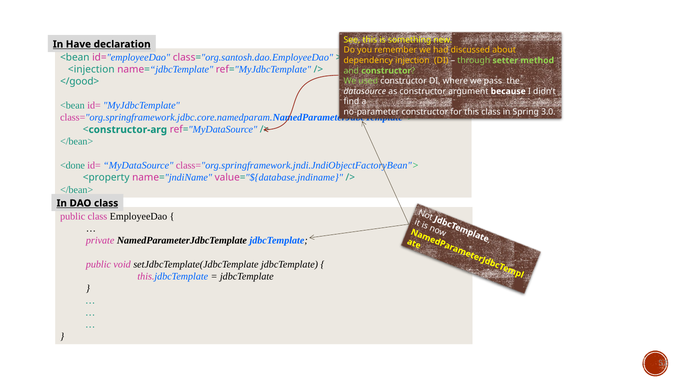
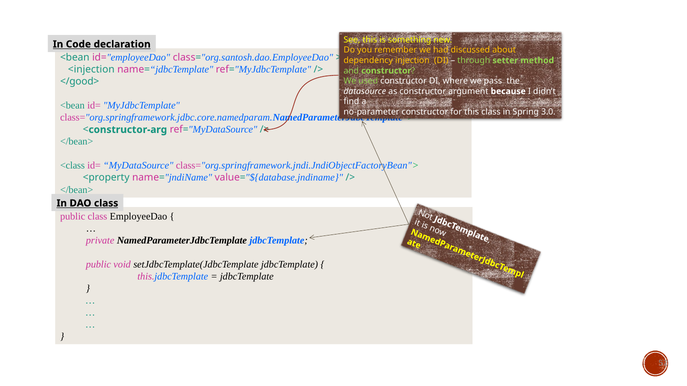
Have: Have -> Code (78, 44)
<done: <done -> <class (73, 166)
